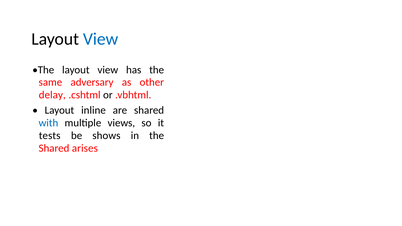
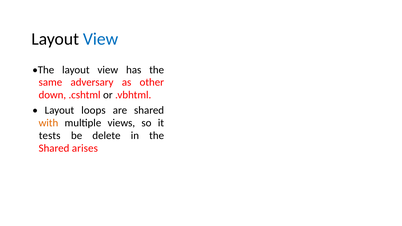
delay: delay -> down (52, 95)
inline: inline -> loops (93, 111)
with colour: blue -> orange (48, 123)
shows: shows -> delete (106, 136)
